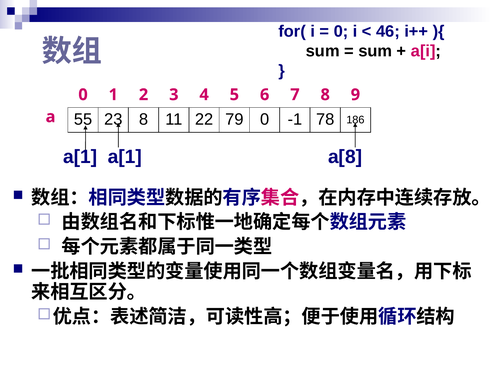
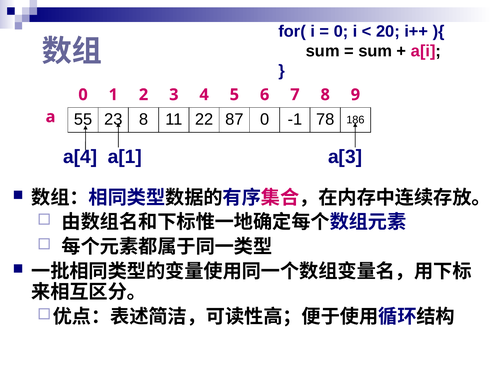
46: 46 -> 20 (388, 31)
79: 79 -> 87 (234, 119)
a[1: a[1 -> a[4 (80, 157)
a[8: a[8 -> a[3 (345, 157)
